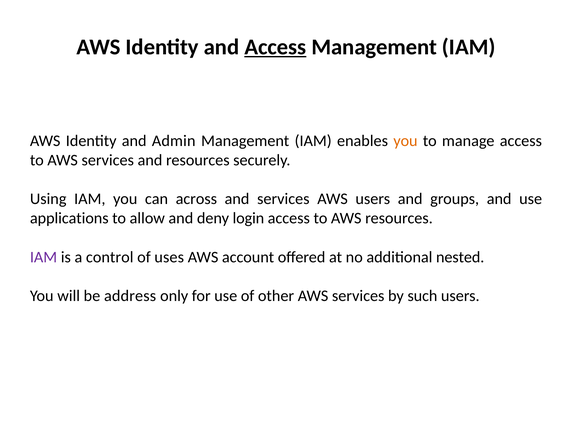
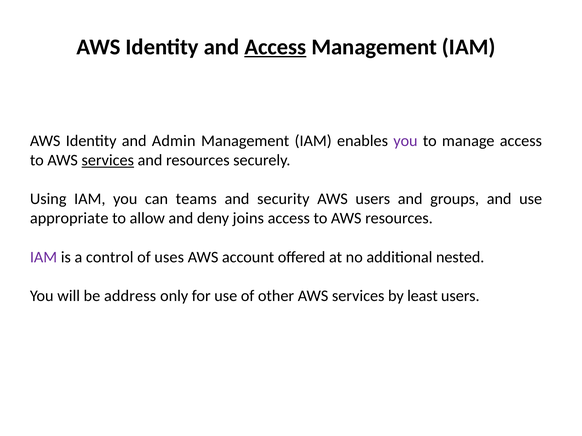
you colour: orange -> purple (405, 141)
services underline: none -> present (108, 160)
across: across -> teams (196, 199)
and services: services -> security (283, 199)
applications: applications -> appropriate (69, 219)
login: login -> joins (248, 219)
such: such -> least (422, 296)
